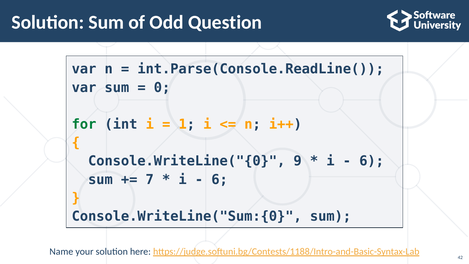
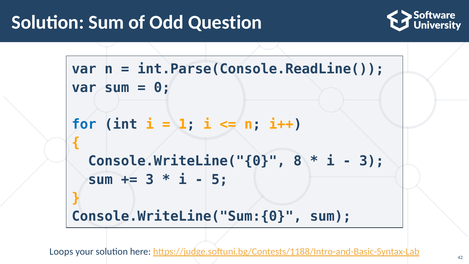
for colour: green -> blue (84, 124)
9: 9 -> 8 (298, 161)
6: 6 -> 3 (372, 161)
7: 7 -> 3 (150, 179)
6: 6 -> 5 (220, 179)
Name: Name -> Loops (61, 251)
